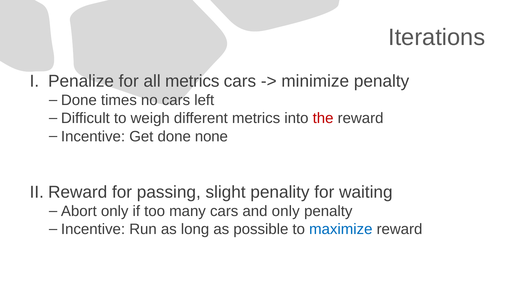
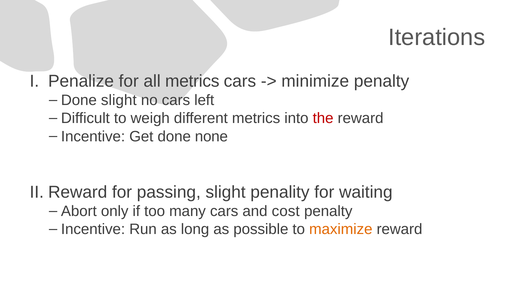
Done times: times -> slight (119, 100)
and only: only -> cost (286, 211)
maximize colour: blue -> orange (341, 229)
